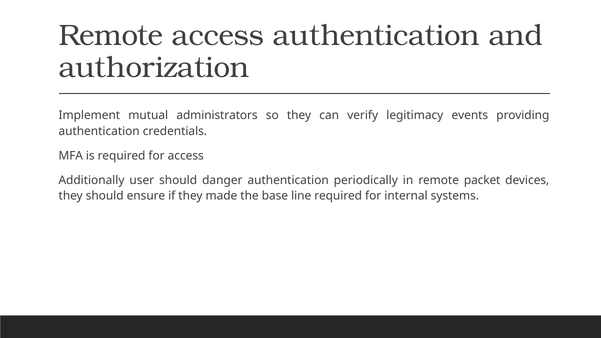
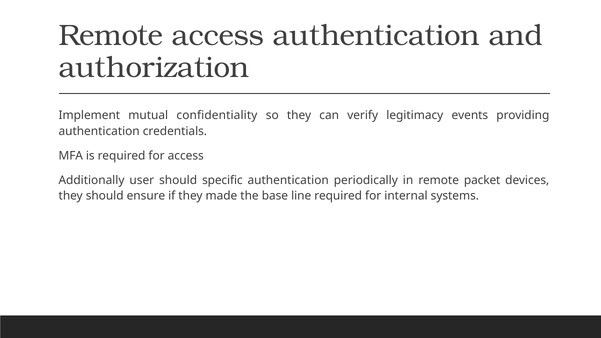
administrators: administrators -> confidentiality (217, 116)
danger: danger -> specific (222, 180)
